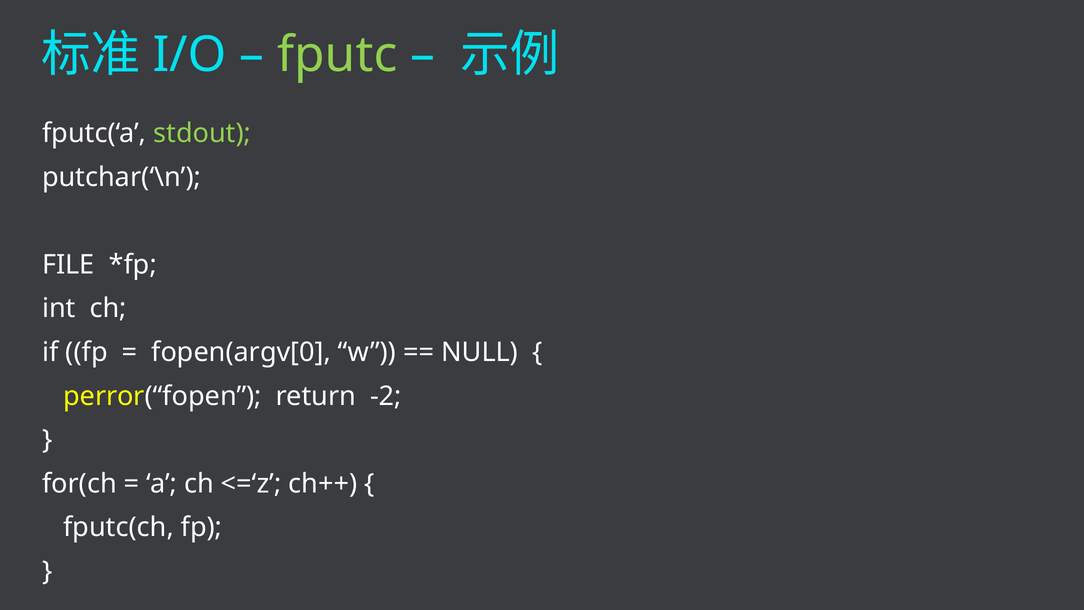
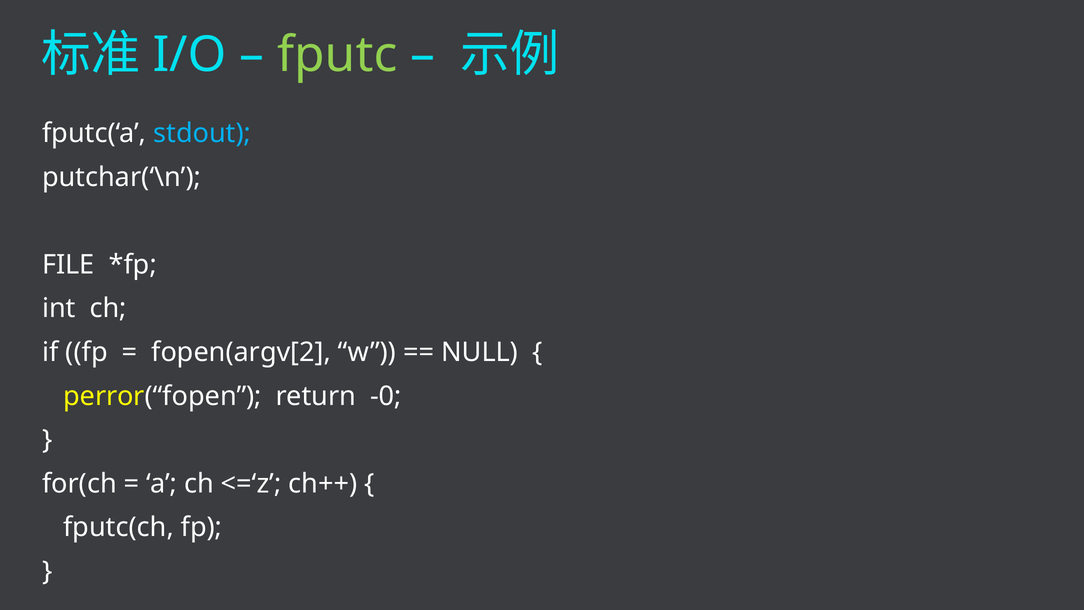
stdout colour: light green -> light blue (202, 133)
fopen(argv[0: fopen(argv[0 -> fopen(argv[2 (241, 352)
-2: -2 -> -0 (386, 396)
